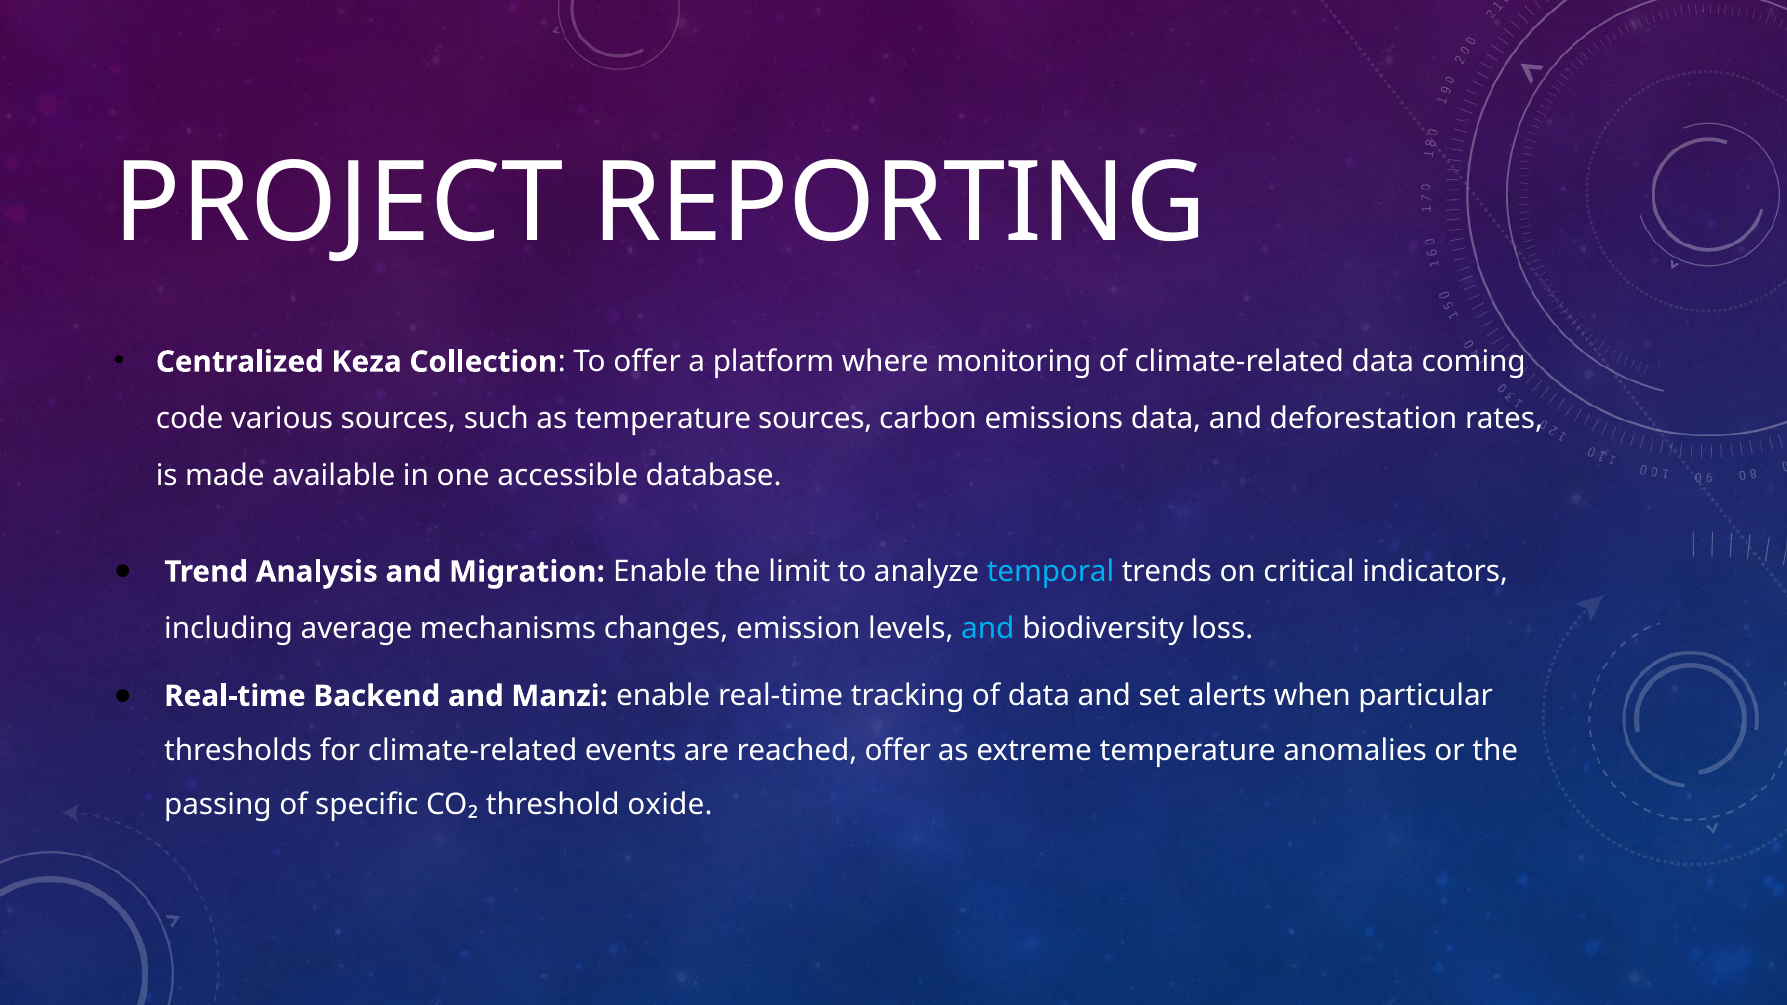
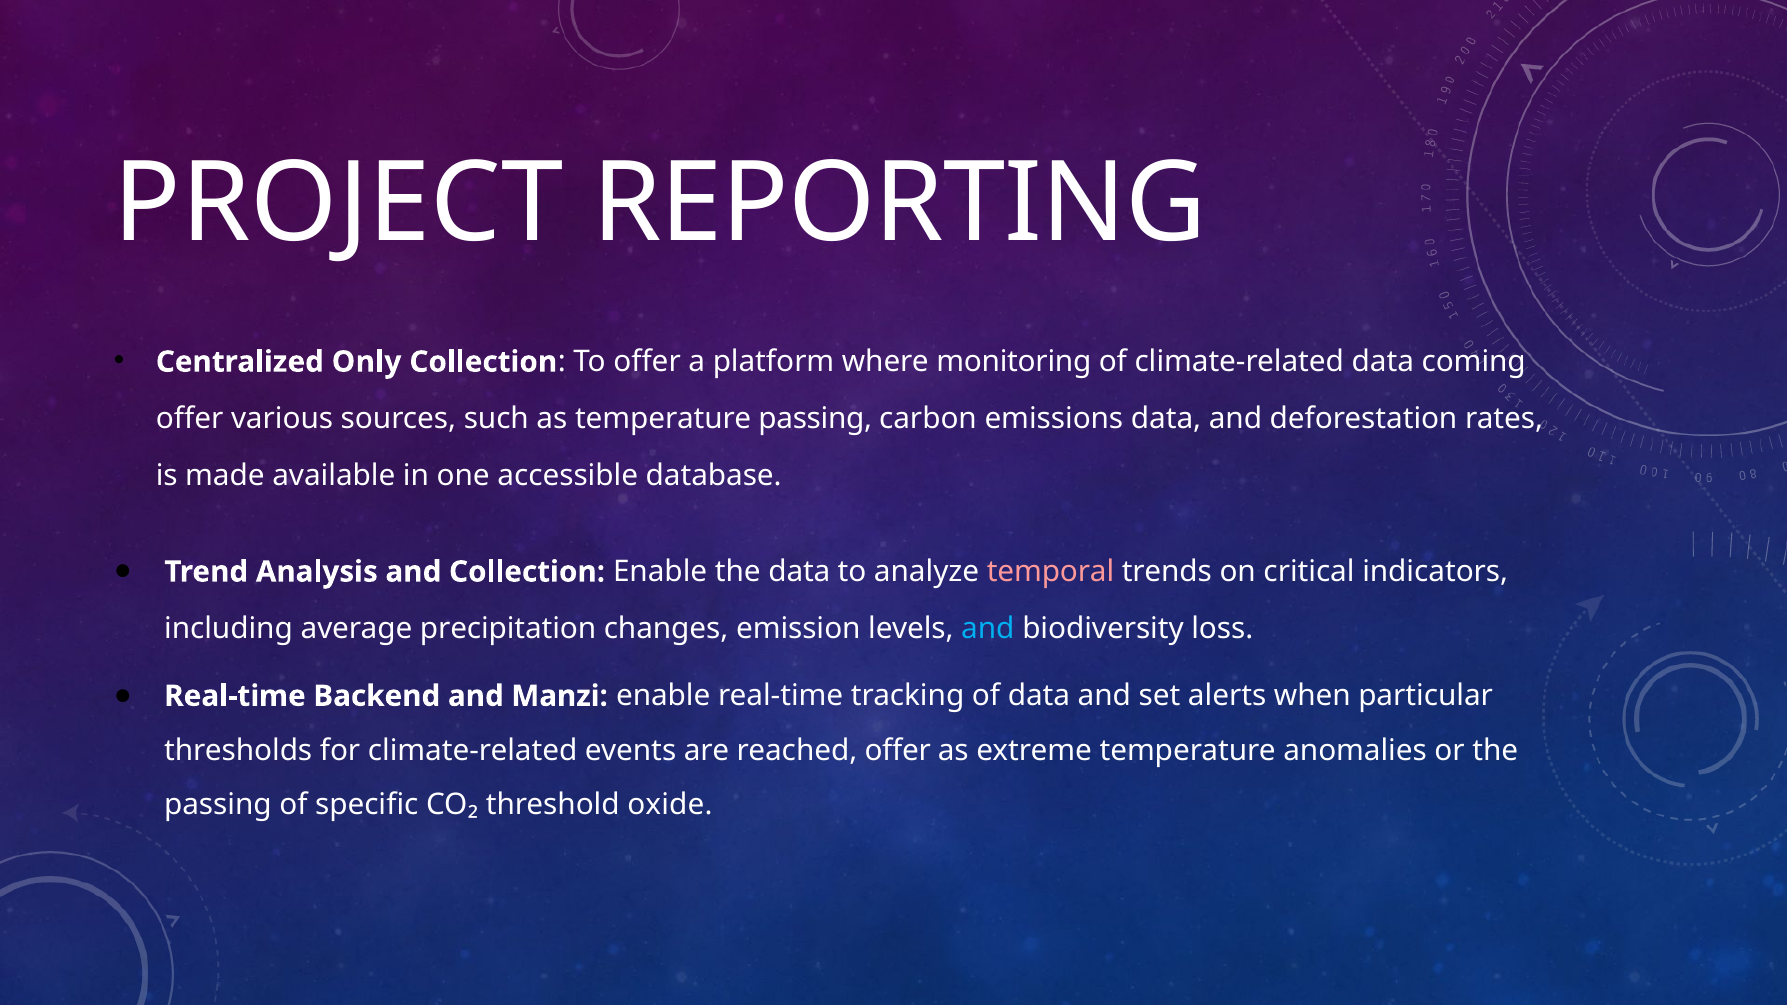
Keza: Keza -> Only (367, 362)
code: code -> offer (190, 419)
temperature sources: sources -> passing (815, 419)
and Migration: Migration -> Collection (527, 572)
the limit: limit -> data (799, 572)
temporal colour: light blue -> pink (1051, 572)
mechanisms: mechanisms -> precipitation (508, 629)
